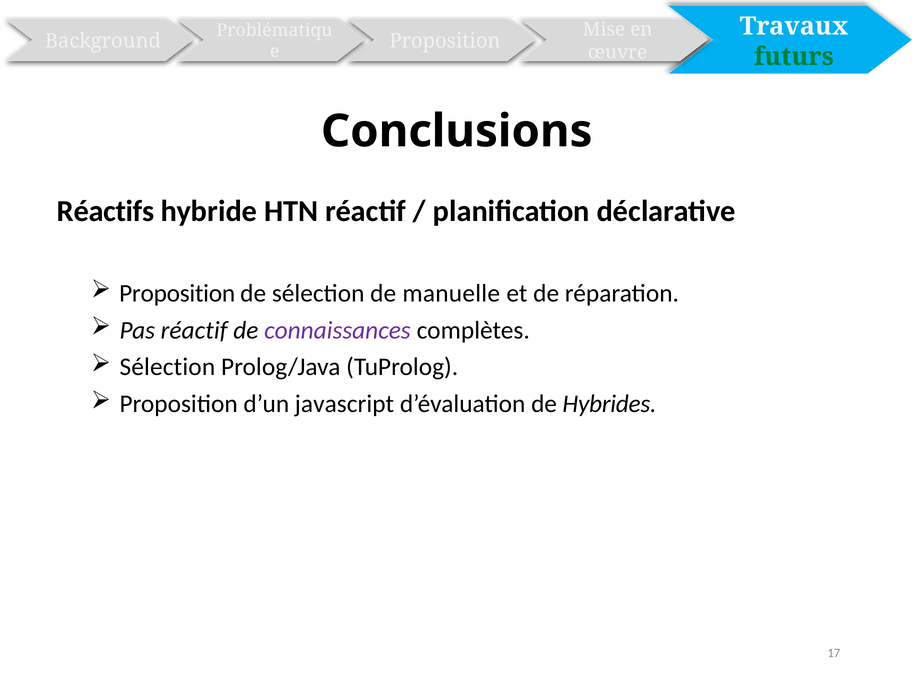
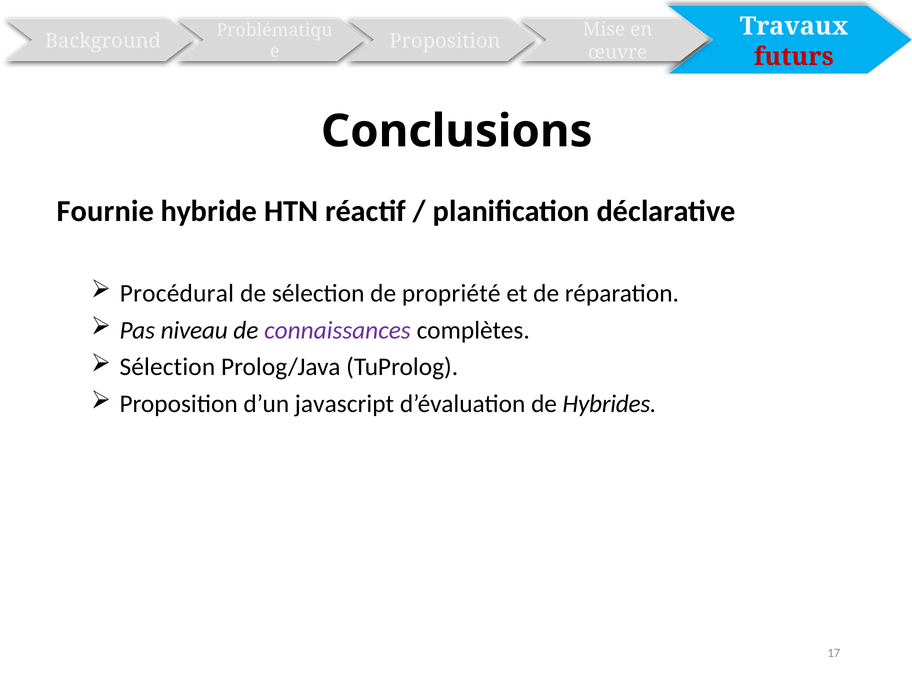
futurs colour: green -> red (794, 57)
Réactifs: Réactifs -> Fournie (105, 211)
Proposition: Proposition -> Procédural (177, 293)
manuelle: manuelle -> propriété (451, 293)
Pas réactif: réactif -> niveau (194, 330)
